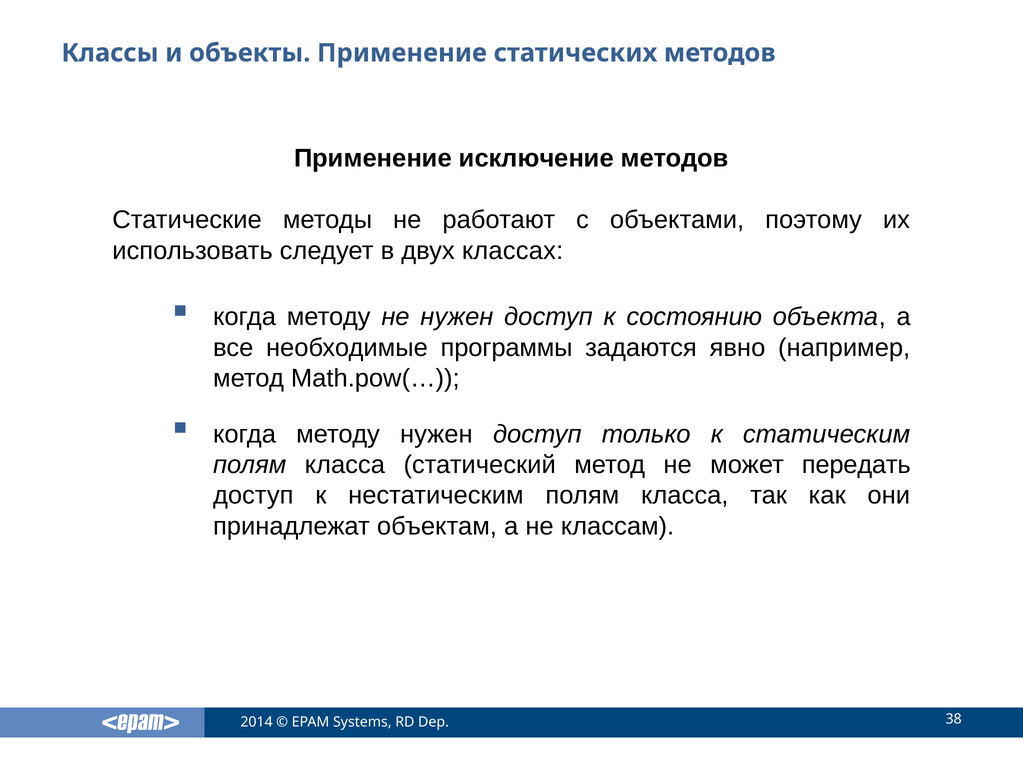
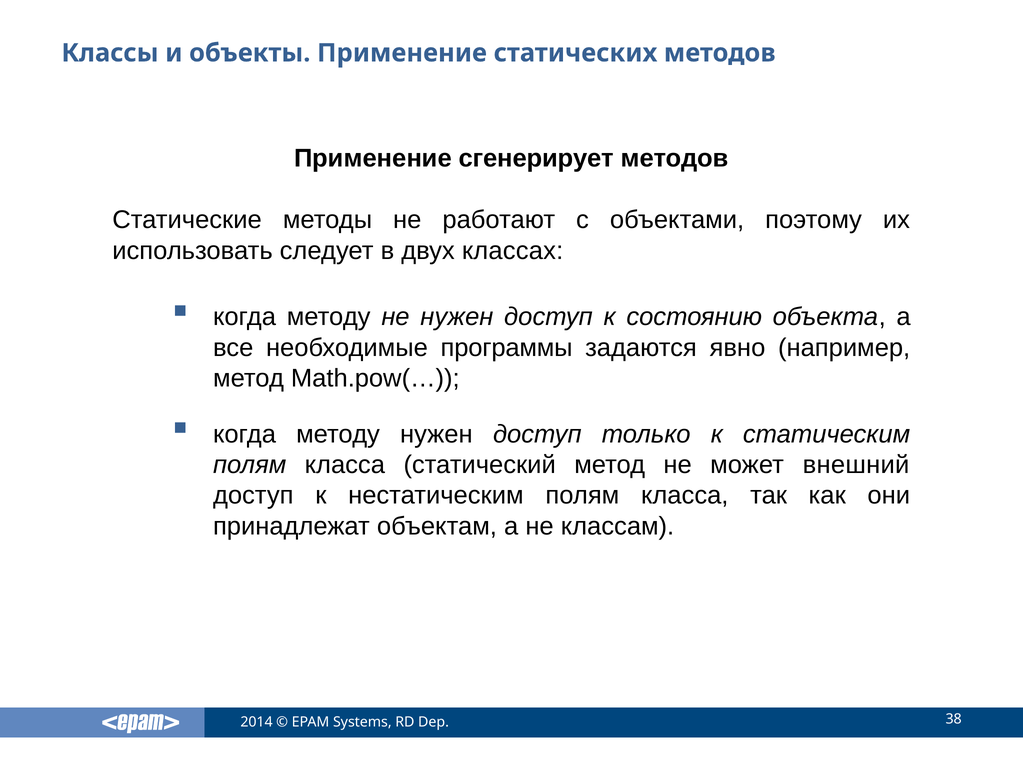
исключение: исключение -> сгенерирует (536, 159)
передать: передать -> внешний (856, 465)
